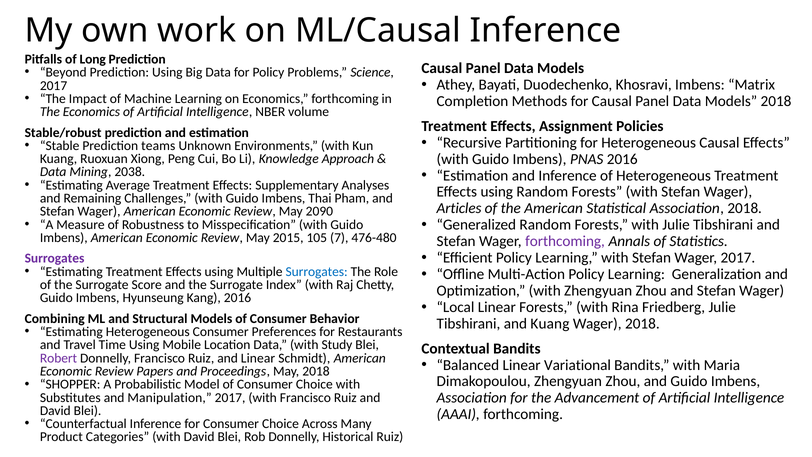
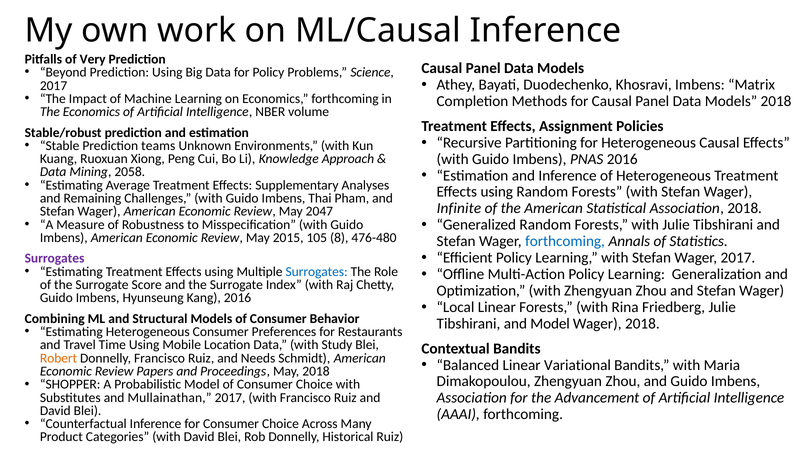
Long: Long -> Very (93, 59)
2038: 2038 -> 2058 (130, 172)
Articles: Articles -> Infinite (459, 208)
2090: 2090 -> 2047 (319, 211)
7: 7 -> 8 (339, 238)
forthcoming colour: purple -> blue (565, 241)
and Kuang: Kuang -> Model (550, 323)
Robert colour: purple -> orange (59, 358)
and Linear: Linear -> Needs (258, 358)
Manipulation: Manipulation -> Mullainathan (169, 397)
